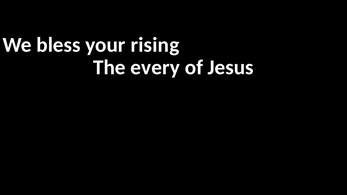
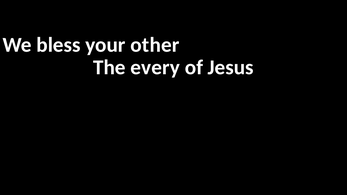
rising: rising -> other (155, 45)
